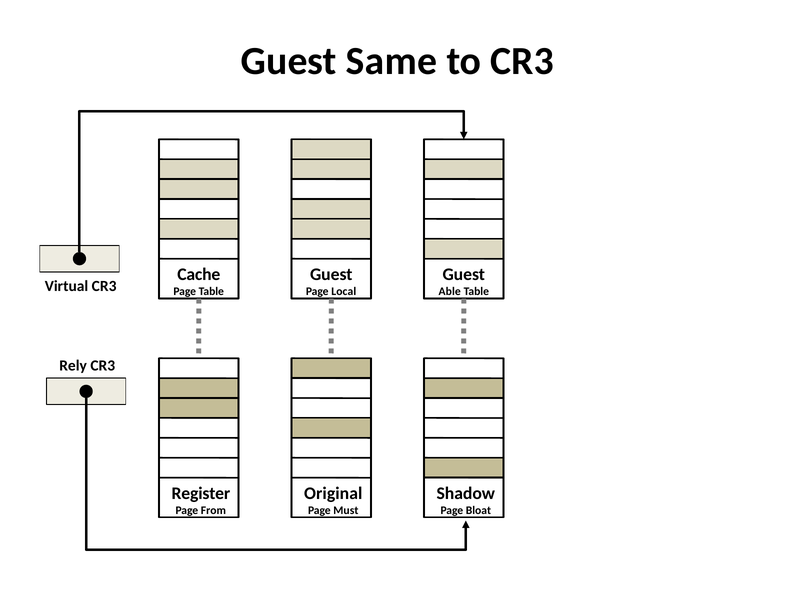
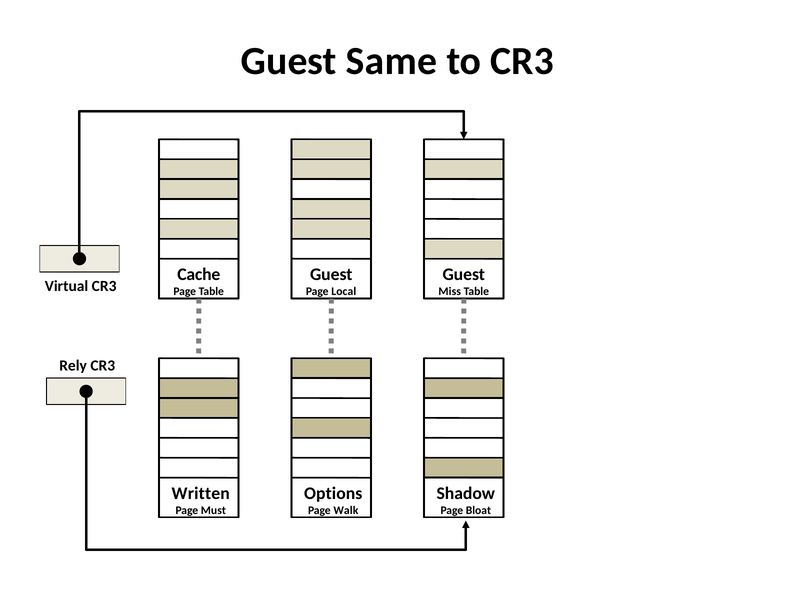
Able: Able -> Miss (450, 291)
Register: Register -> Written (201, 493)
Original: Original -> Options (333, 493)
From: From -> Must (213, 510)
Must: Must -> Walk (346, 510)
